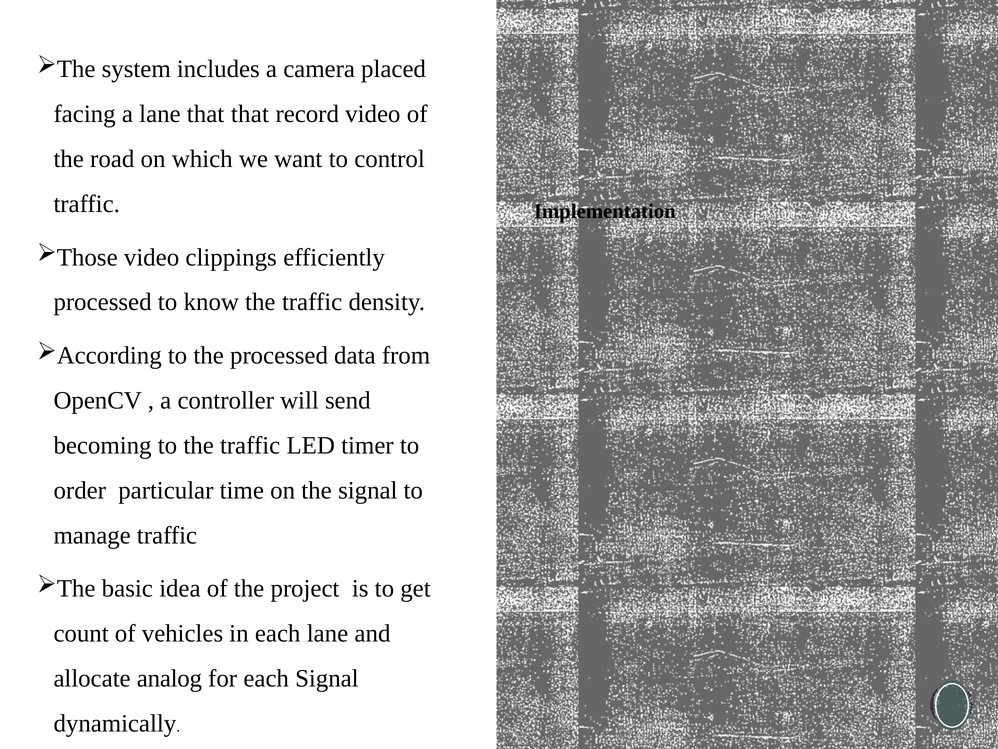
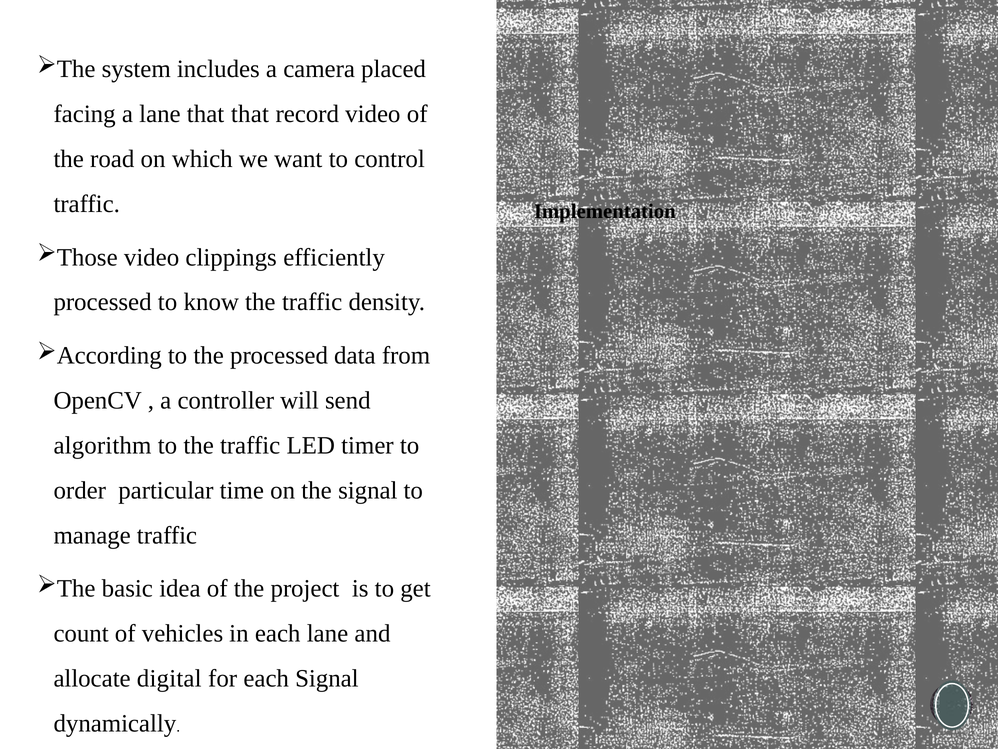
becoming: becoming -> algorithm (102, 445)
analog: analog -> digital (169, 678)
